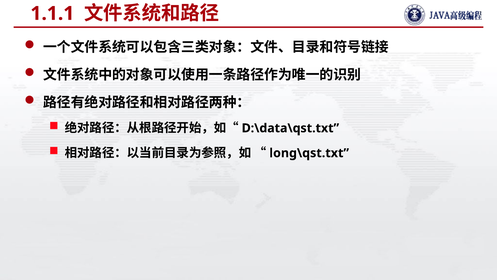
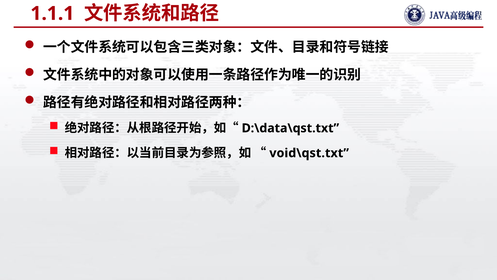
long\qst.txt: long\qst.txt -> void\qst.txt (309, 153)
